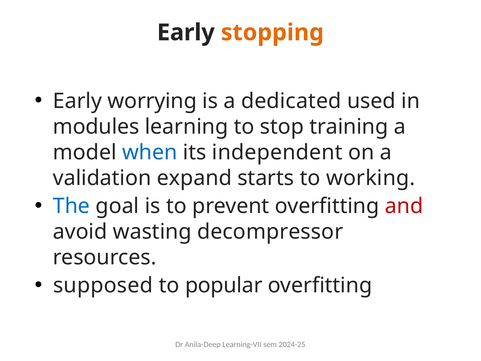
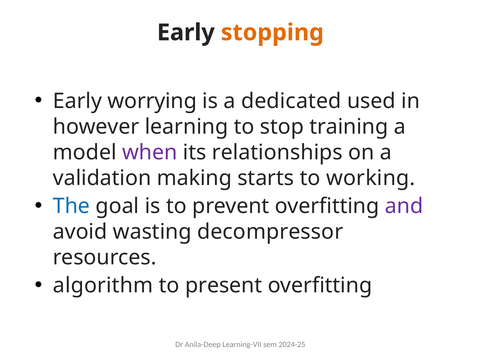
modules: modules -> however (96, 127)
when colour: blue -> purple (150, 152)
independent: independent -> relationships (277, 152)
expand: expand -> making (194, 178)
and colour: red -> purple (404, 206)
supposed: supposed -> algorithm (103, 285)
popular: popular -> present (224, 285)
